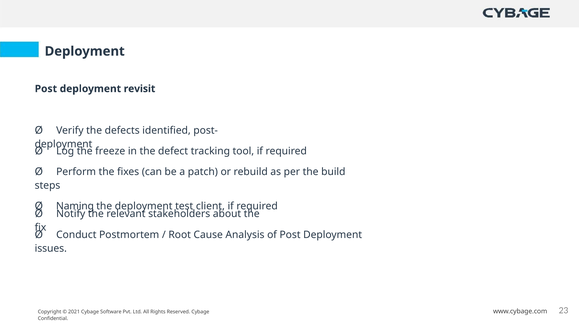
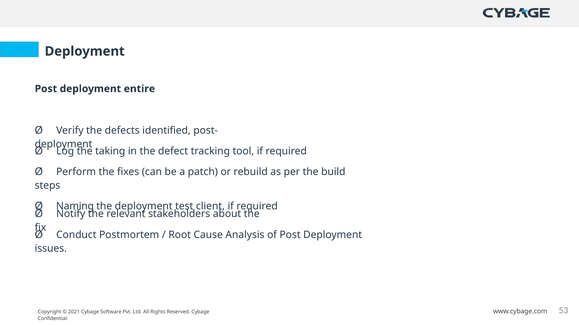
revisit: revisit -> entire (139, 89)
freeze: freeze -> taking (110, 151)
23: 23 -> 53 (563, 311)
